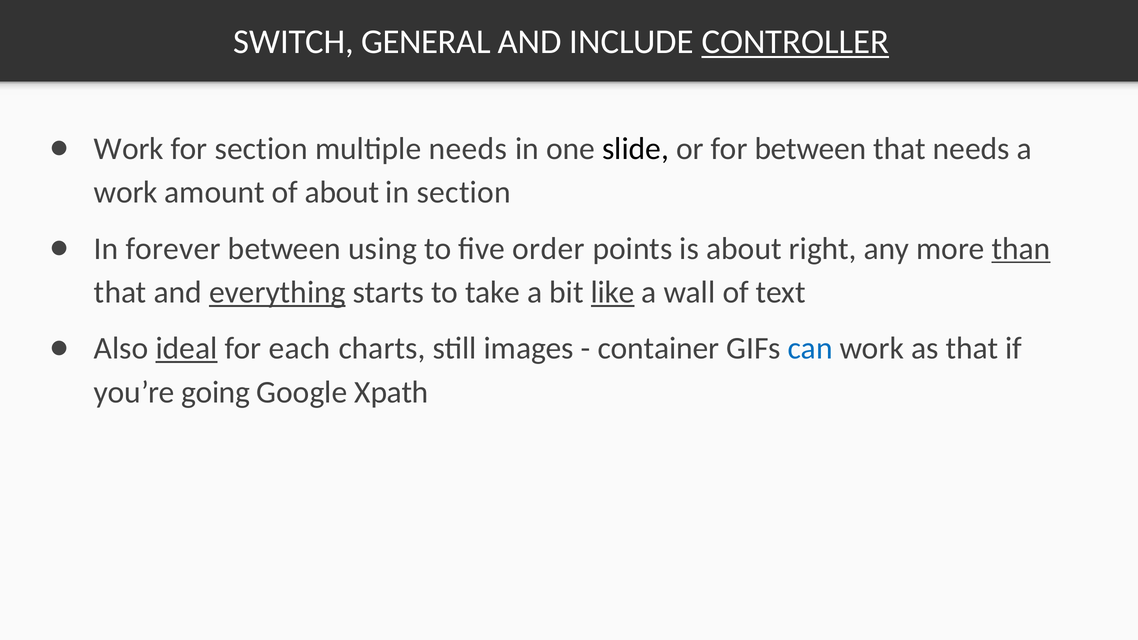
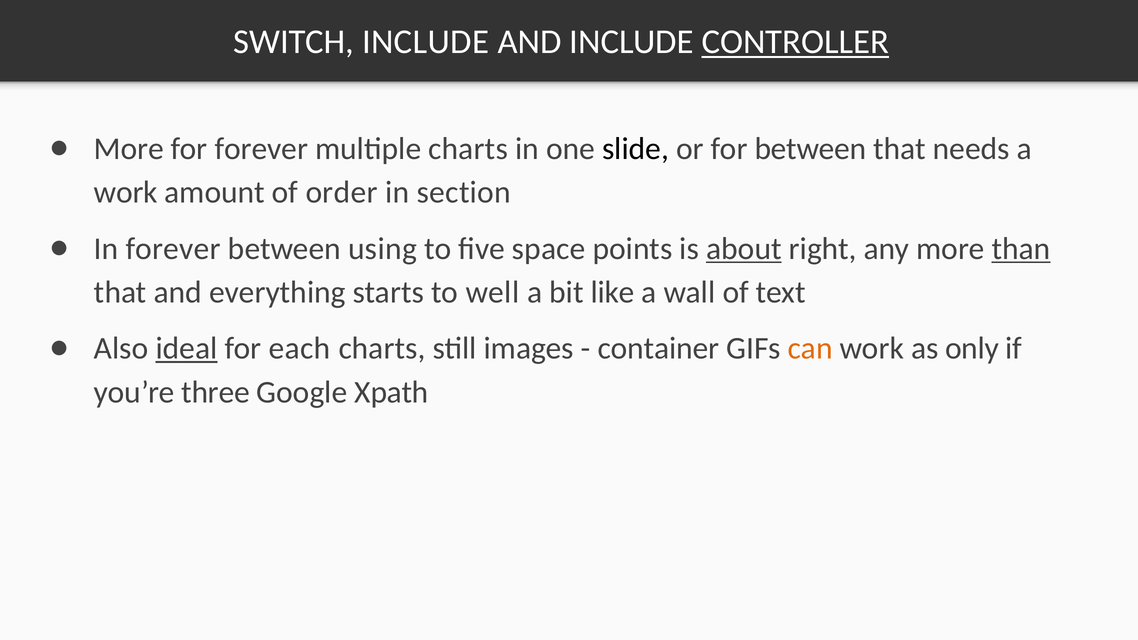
SWITCH GENERAL: GENERAL -> INCLUDE (426, 42)
Work: Work -> More (129, 149)
for section: section -> forever (261, 149)
multiple needs: needs -> charts (468, 149)
of about: about -> order (342, 192)
order: order -> space (549, 249)
about underline: none -> present (744, 249)
everything underline: present -> none (277, 292)
take: take -> well (492, 292)
like underline: present -> none (613, 292)
can colour: blue -> orange (810, 348)
as that: that -> only (972, 348)
going: going -> three (216, 392)
